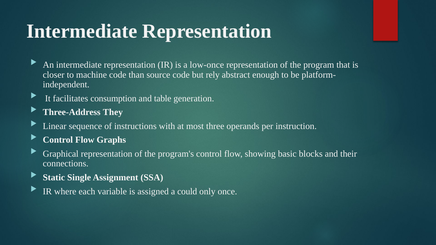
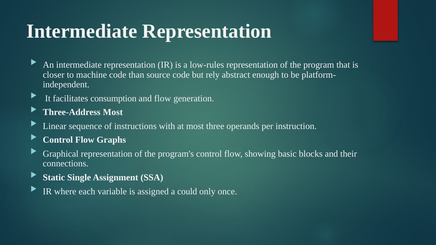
low-once: low-once -> low-rules (207, 65)
and table: table -> flow (163, 98)
Three-Address They: They -> Most (113, 112)
